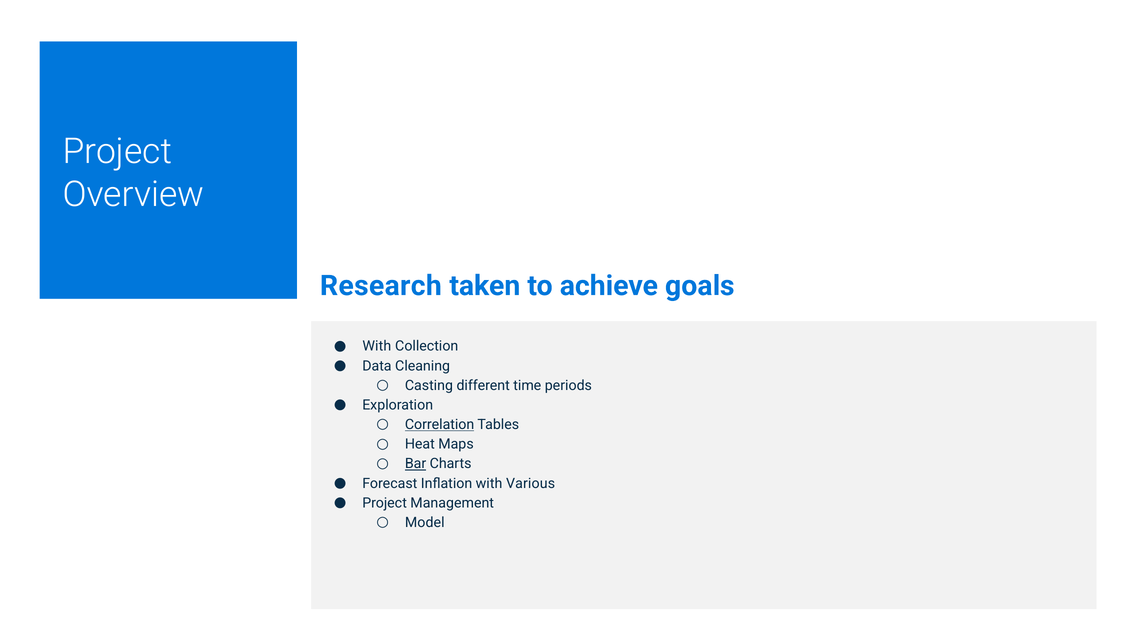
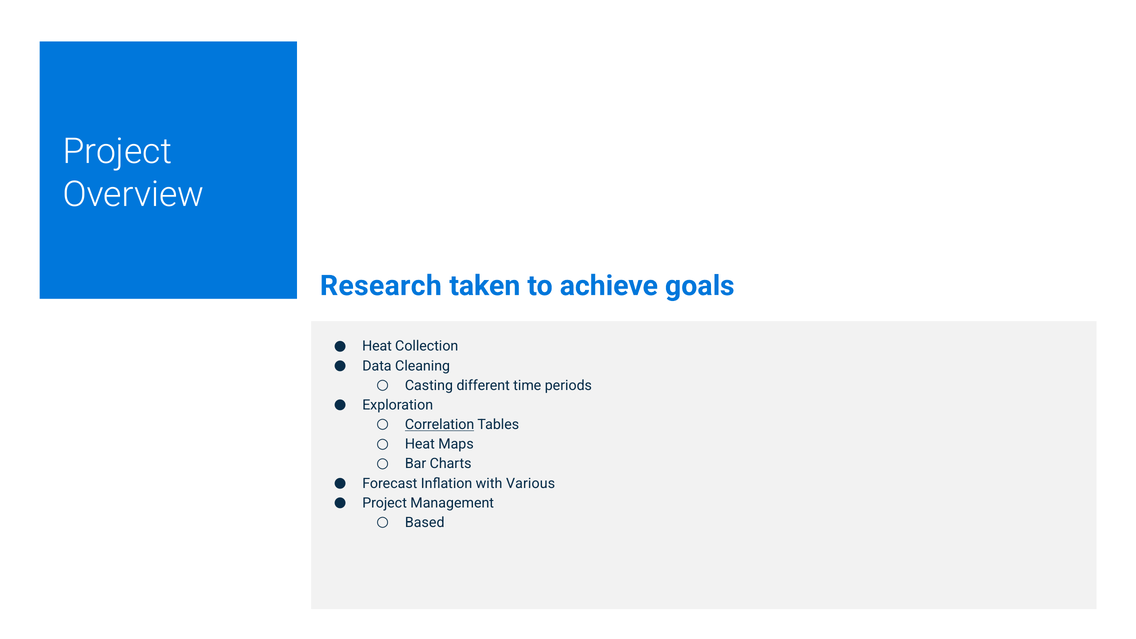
With: With -> Heat (377, 346)
Bar underline: present -> none (416, 464)
Model: Model -> Based (425, 523)
